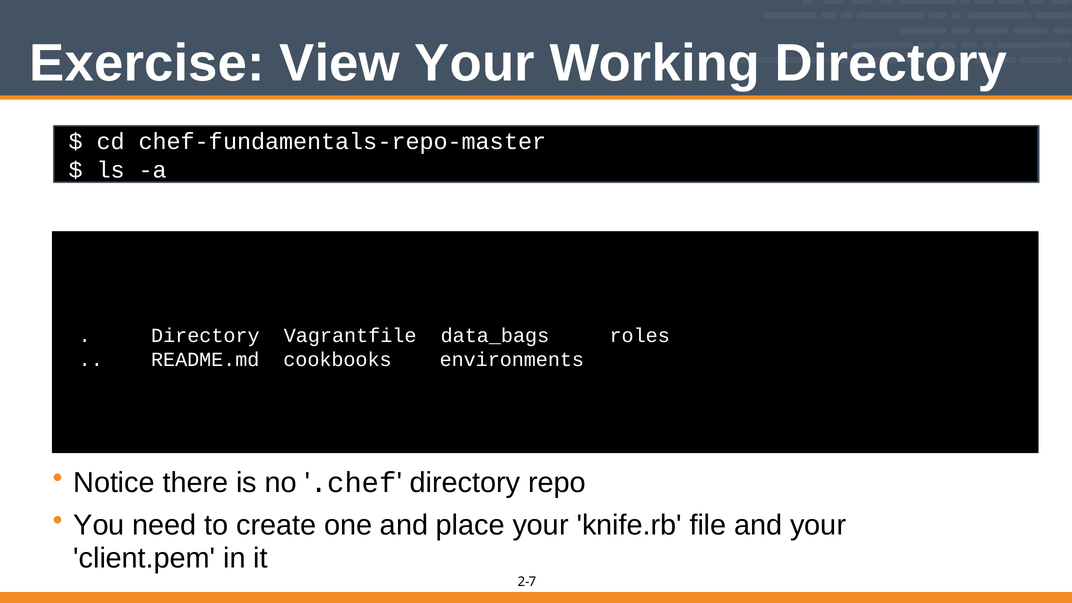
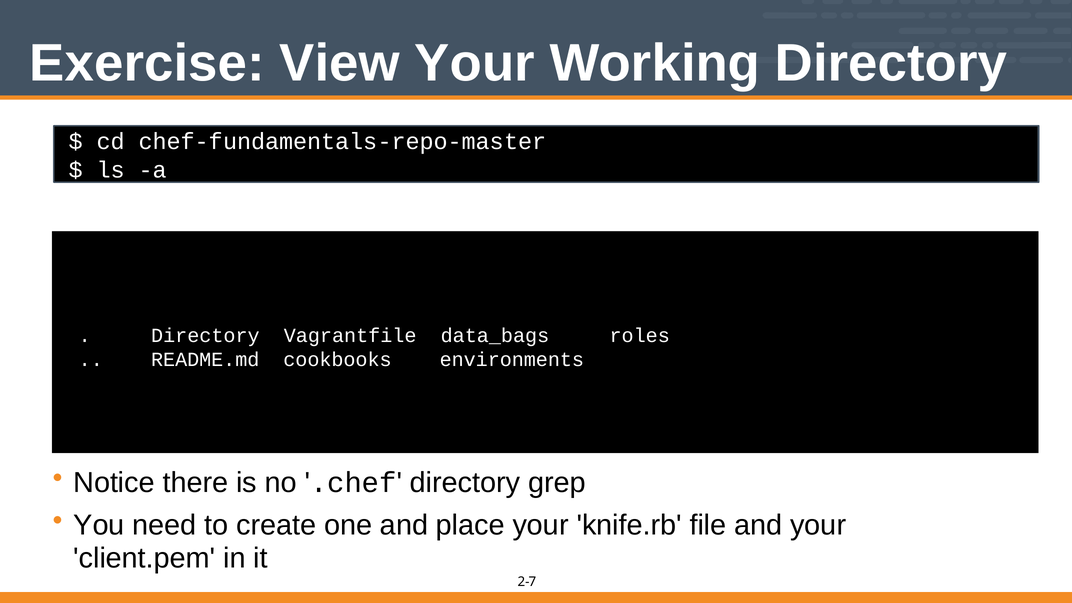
repo: repo -> grep (557, 483)
